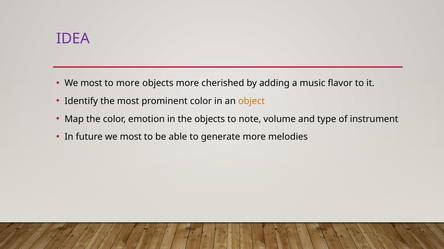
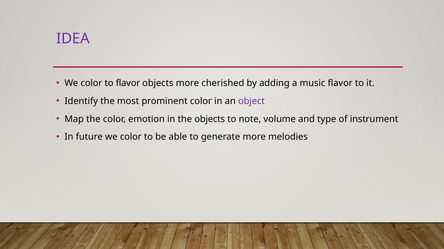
most: most -> color (91, 83)
to more: more -> flavor (128, 83)
object colour: orange -> purple (251, 101)
future we most: most -> color (131, 137)
